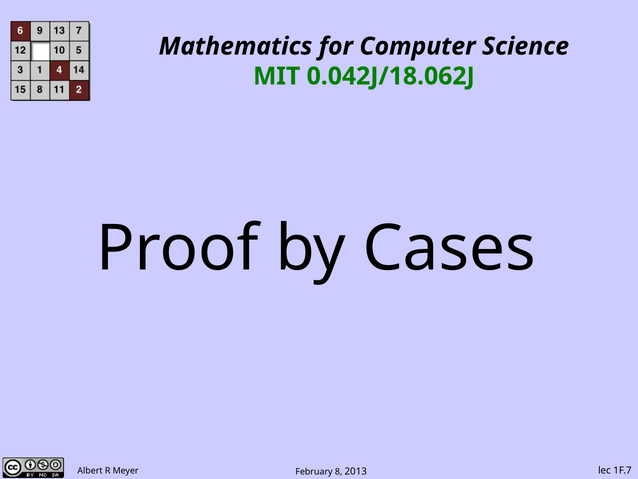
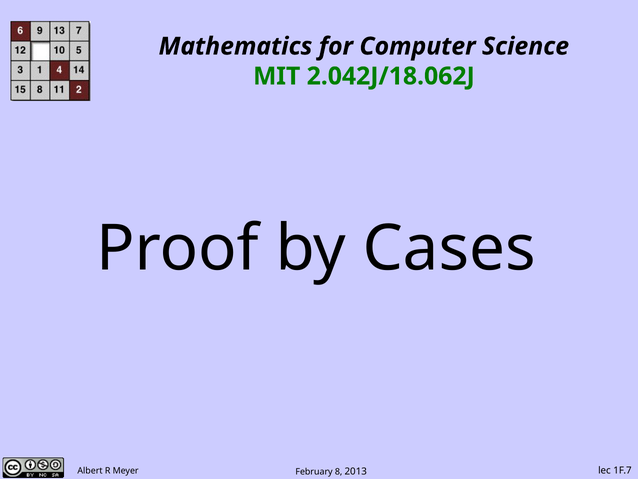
0.042J/18.062J: 0.042J/18.062J -> 2.042J/18.062J (391, 76)
